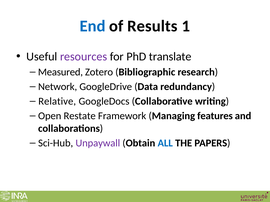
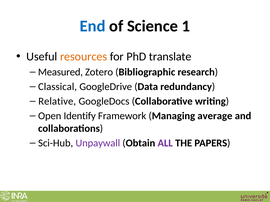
Results: Results -> Science (153, 26)
resources colour: purple -> orange (84, 57)
Network: Network -> Classical (58, 87)
Restate: Restate -> Identify (80, 116)
features: features -> average (215, 116)
ALL colour: blue -> purple (165, 143)
